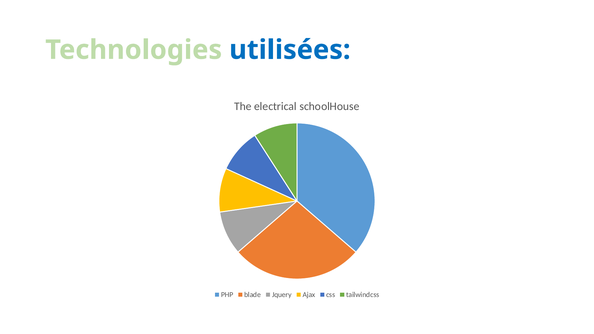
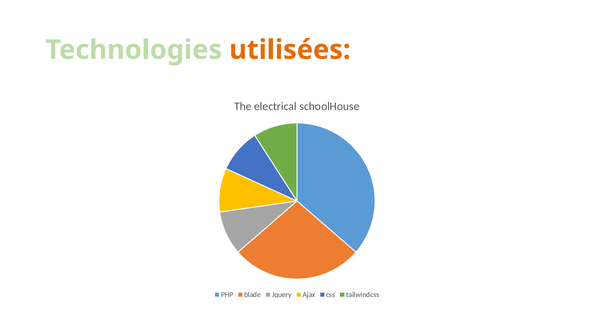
utilisées colour: blue -> orange (290, 50)
